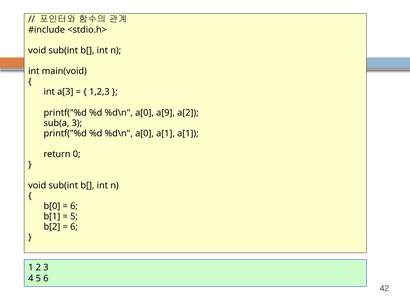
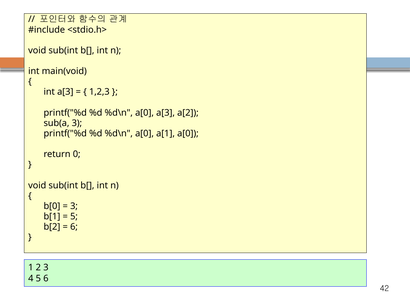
a[0 a[9: a[9 -> a[3 (166, 113)
a[1 a[1: a[1 -> a[0 (188, 133)
6: 6 -> 3 (74, 206)
